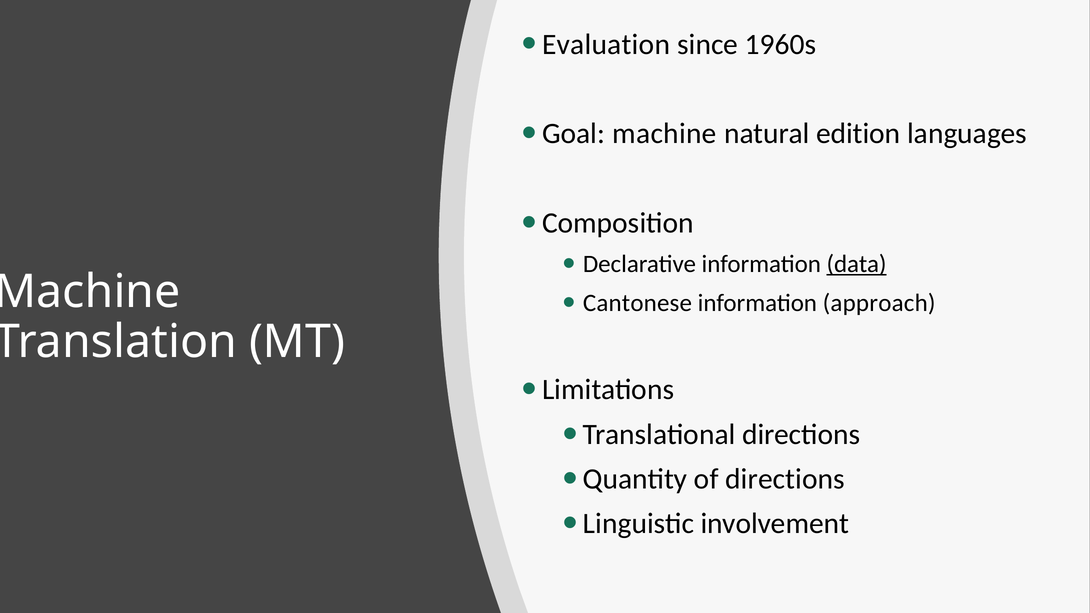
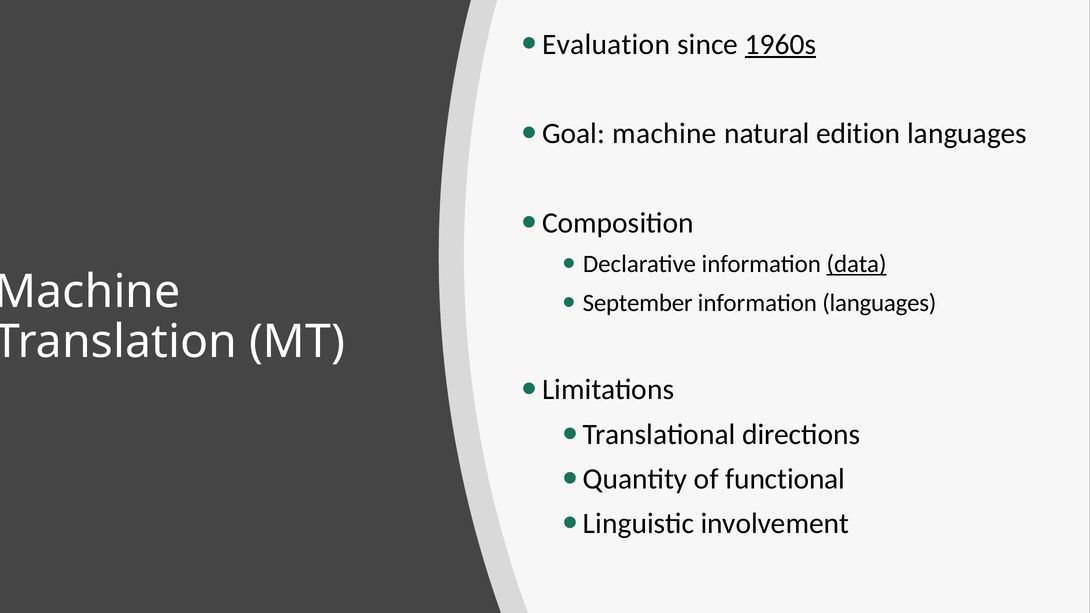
1960s underline: none -> present (781, 44)
Cantonese: Cantonese -> September (638, 303)
information approach: approach -> languages (879, 303)
of directions: directions -> functional (785, 479)
